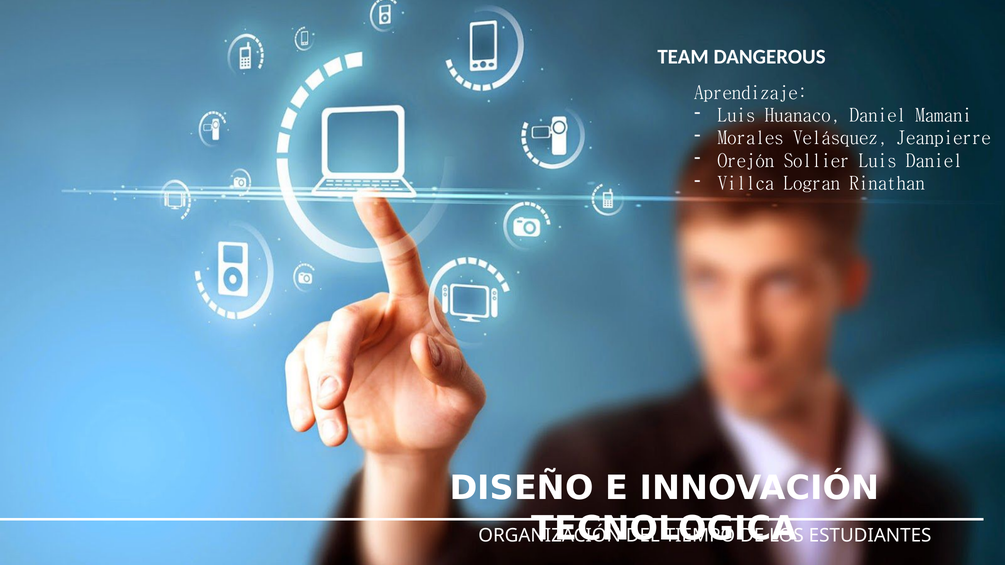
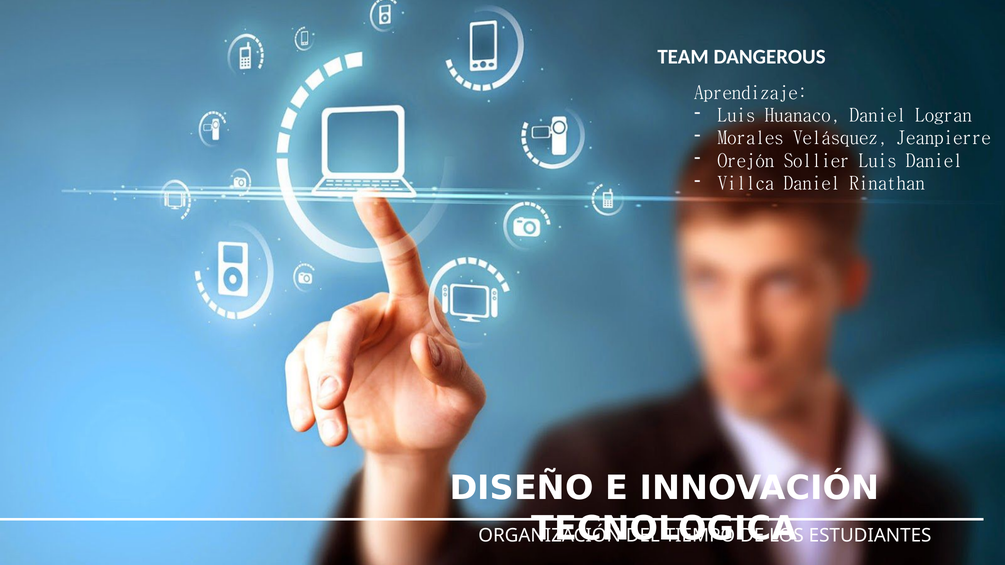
Mamani: Mamani -> Logran (944, 116)
Villca Logran: Logran -> Daniel (812, 183)
